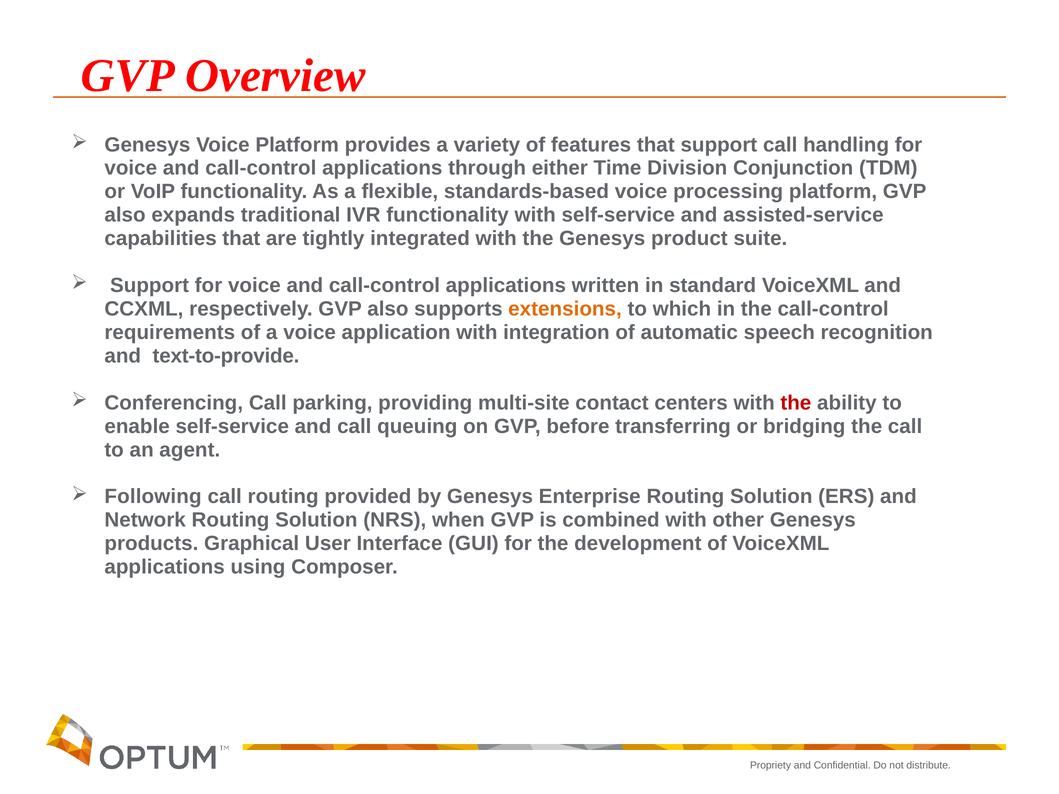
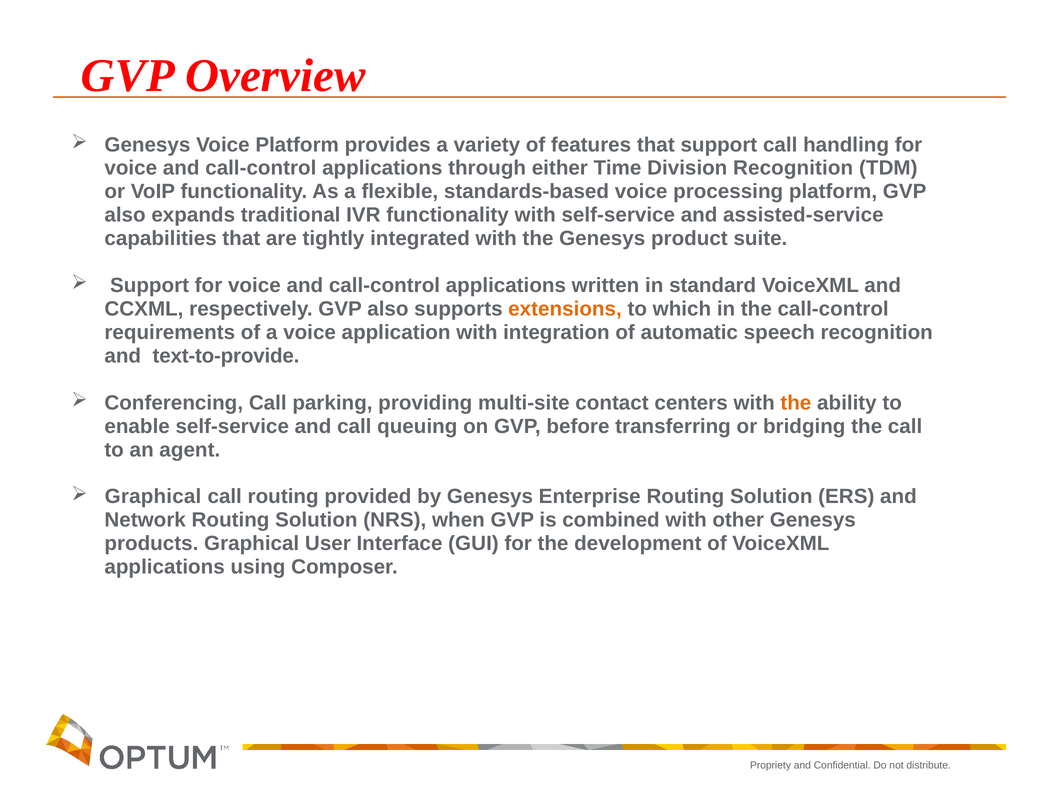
Division Conjunction: Conjunction -> Recognition (793, 168)
the colour: red -> orange (796, 403)
Following: Following -> Graphical (153, 497)
